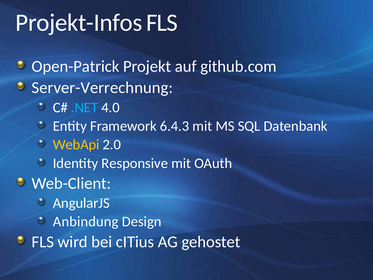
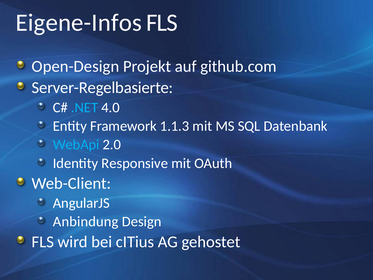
Projekt-Infos: Projekt-Infos -> Eigene-Infos (79, 23)
Open-Patrick: Open-Patrick -> Open-Design (75, 66)
Server-Verrechnung: Server-Verrechnung -> Server-Regelbasierte (102, 88)
6.4.3: 6.4.3 -> 1.1.3 (175, 126)
WebApi colour: yellow -> light blue (76, 145)
